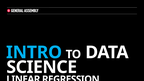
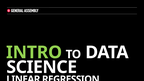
INTRO colour: light blue -> light green (34, 52)
